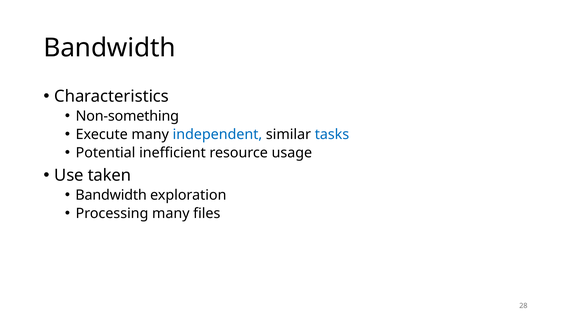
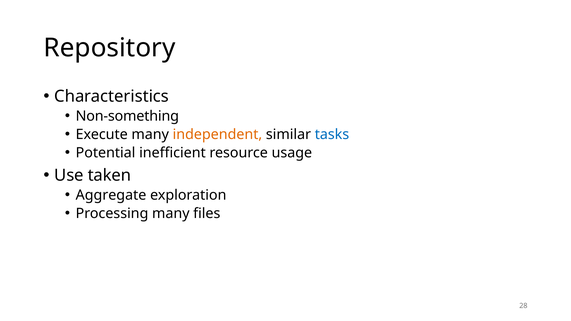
Bandwidth: Bandwidth -> Repository (109, 48)
independent colour: blue -> orange (217, 135)
Bandwidth: Bandwidth -> Aggregate (111, 195)
